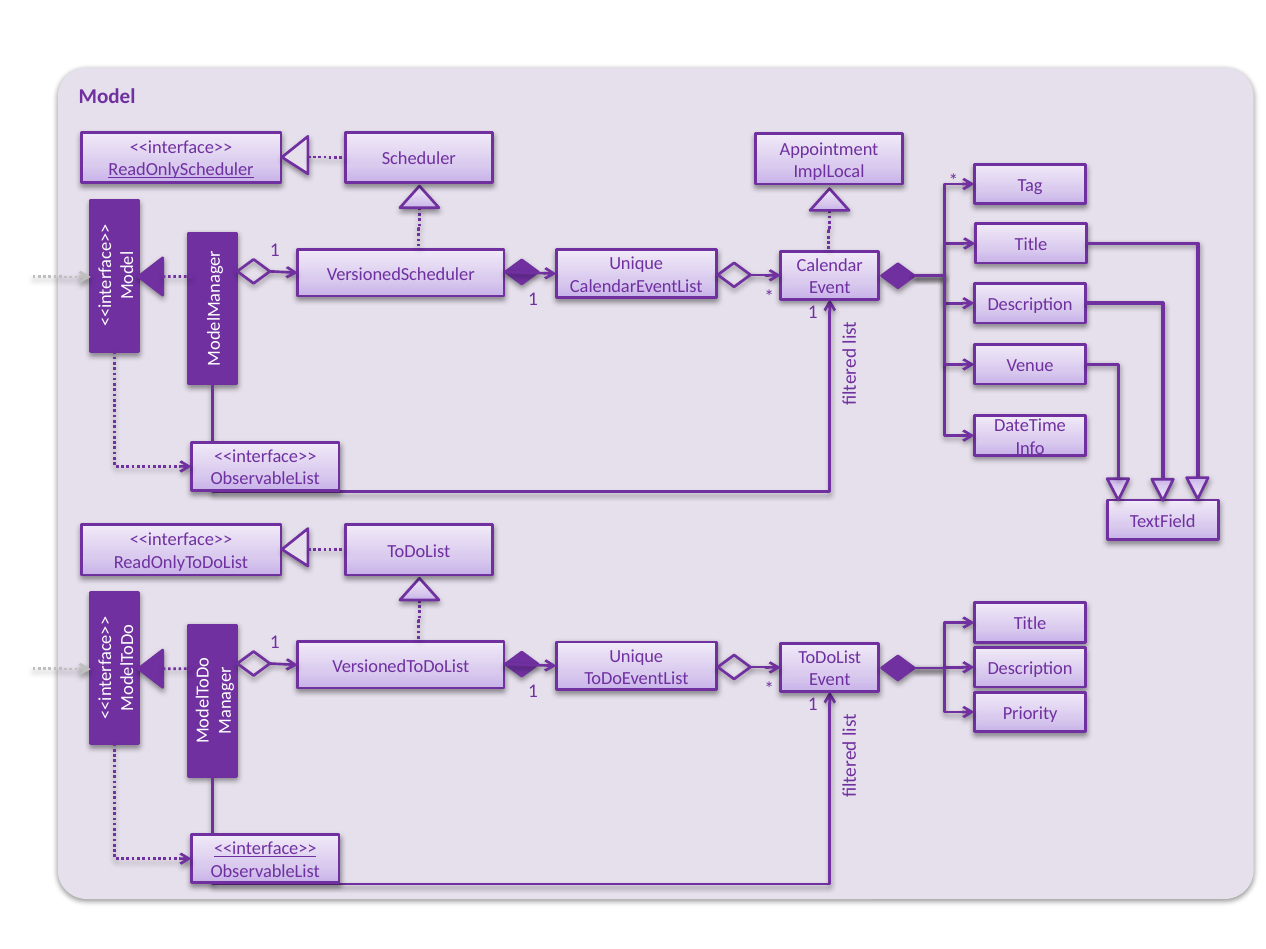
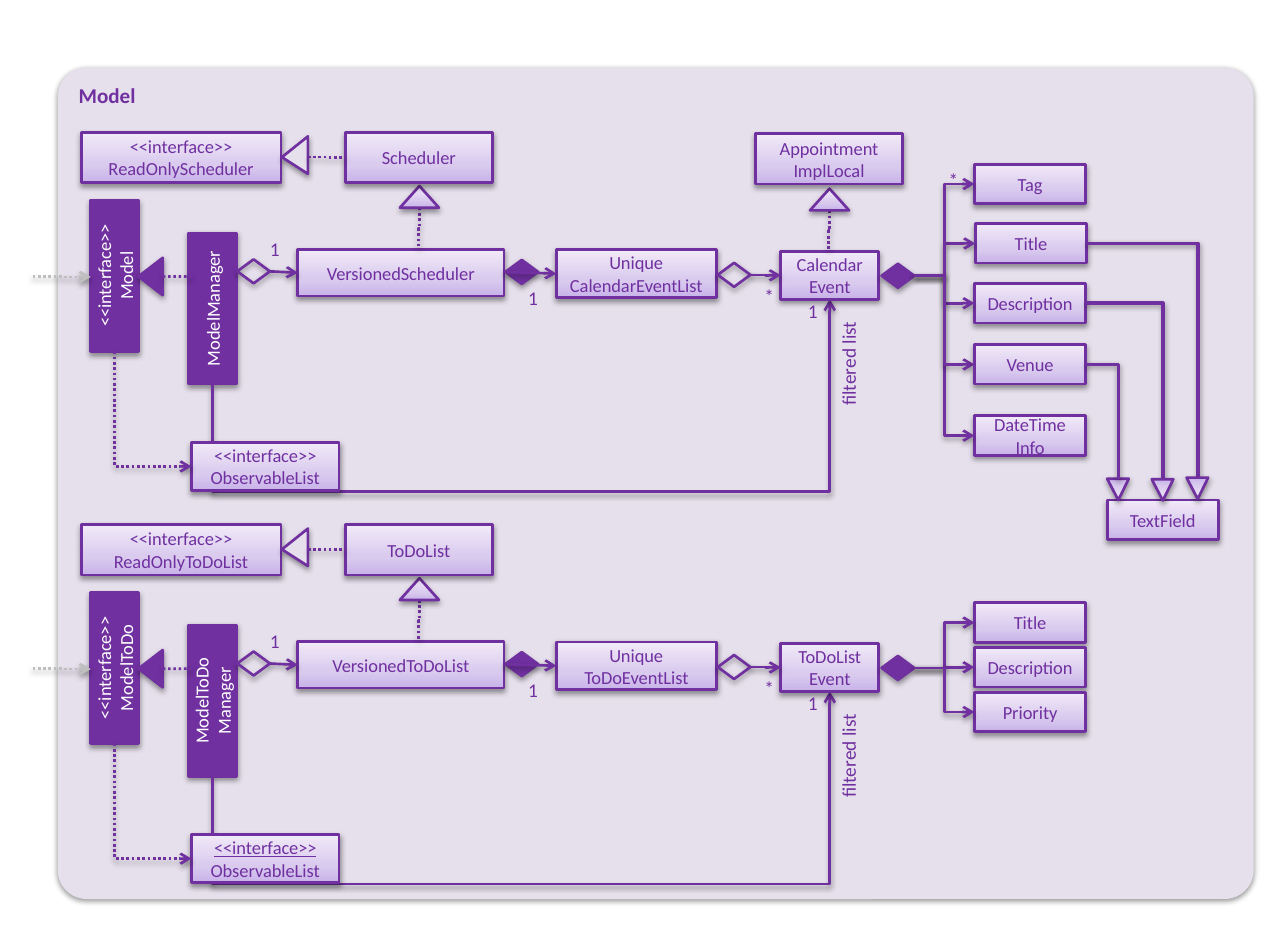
ReadOnlyScheduler underline: present -> none (181, 170)
